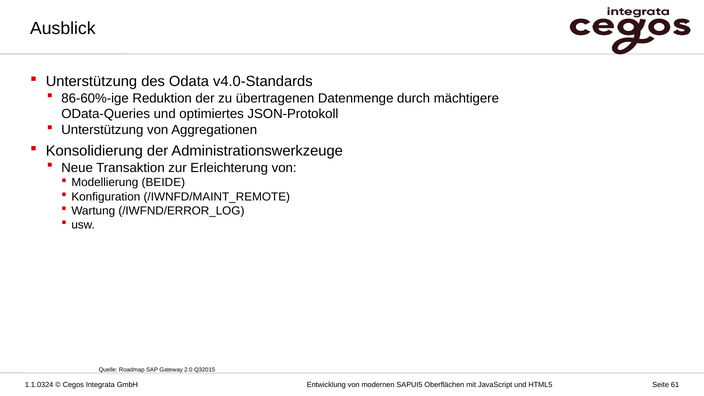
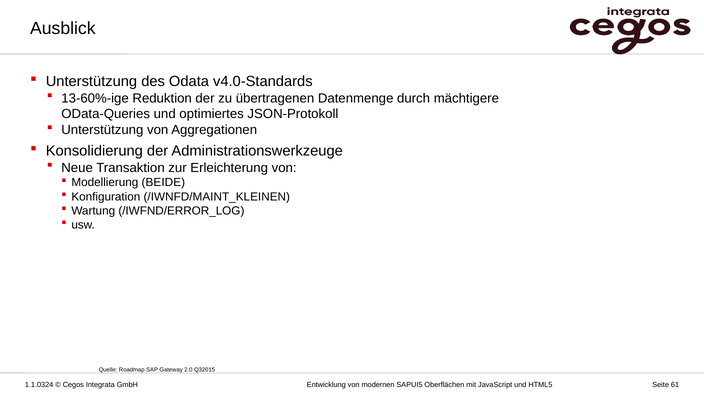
86-60%-ige: 86-60%-ige -> 13-60%-ige (95, 98)
/IWNFD/MAINT_REMOTE: /IWNFD/MAINT_REMOTE -> /IWNFD/MAINT_KLEINEN (217, 197)
